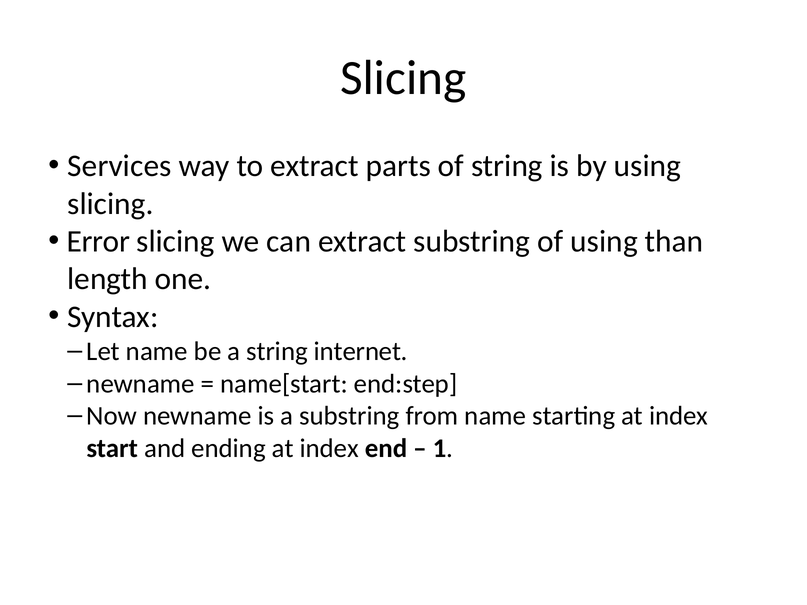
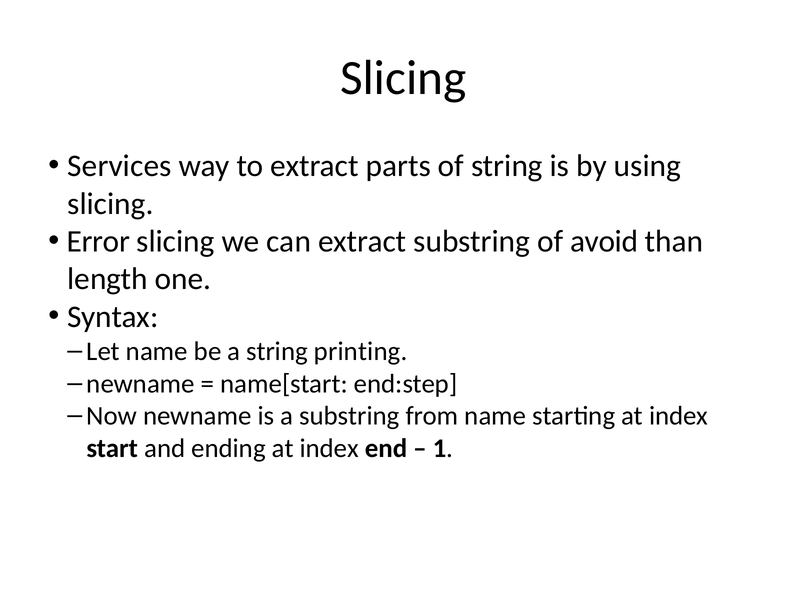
of using: using -> avoid (604, 242)
internet: internet -> printing (361, 352)
